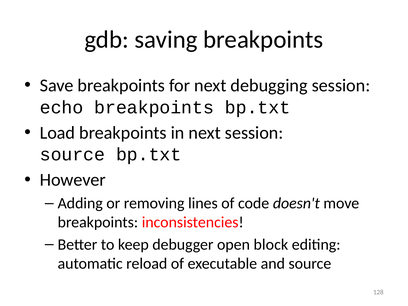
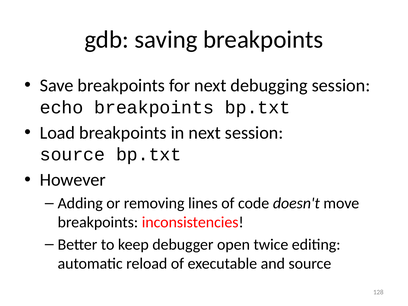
block: block -> twice (271, 245)
